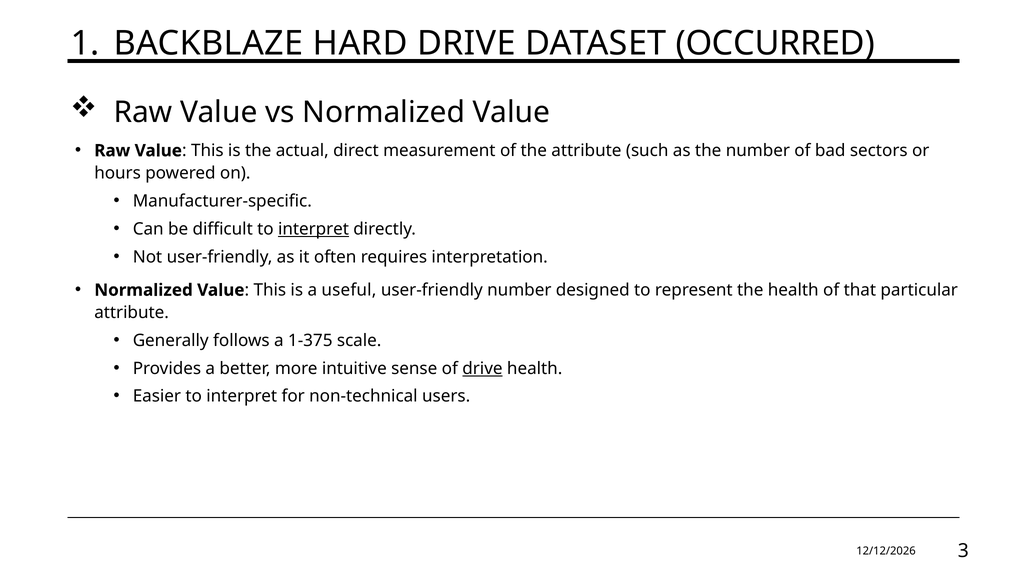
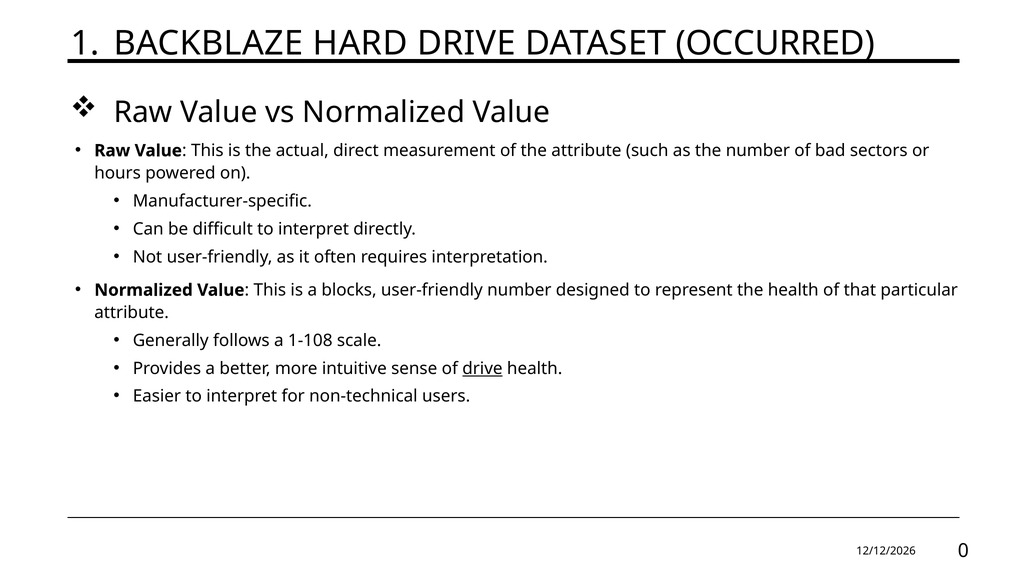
interpret underline: present -> none (314, 229)
useful: useful -> blocks (349, 290)
1-375: 1-375 -> 1-108 (310, 340)
3: 3 -> 0 (963, 551)
